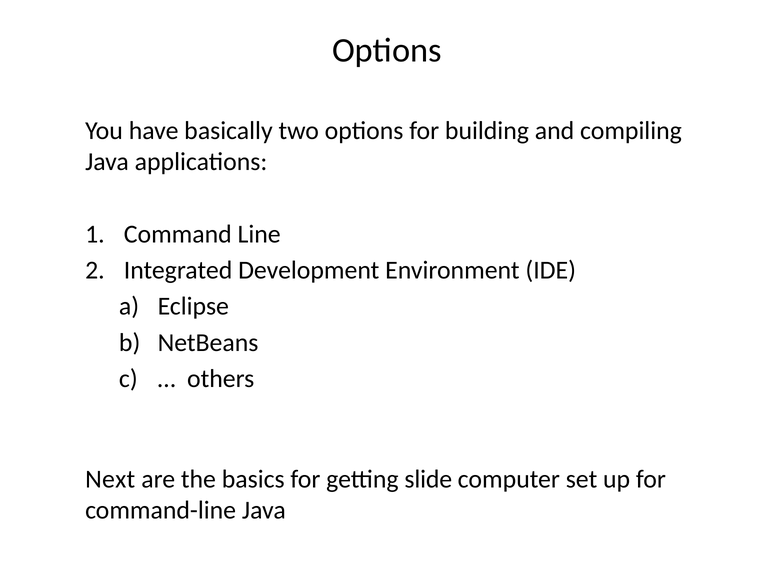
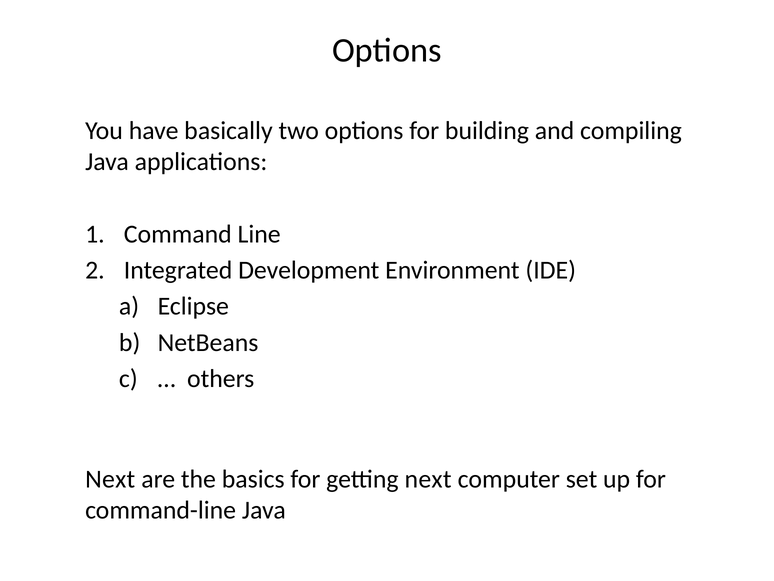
getting slide: slide -> next (428, 479)
